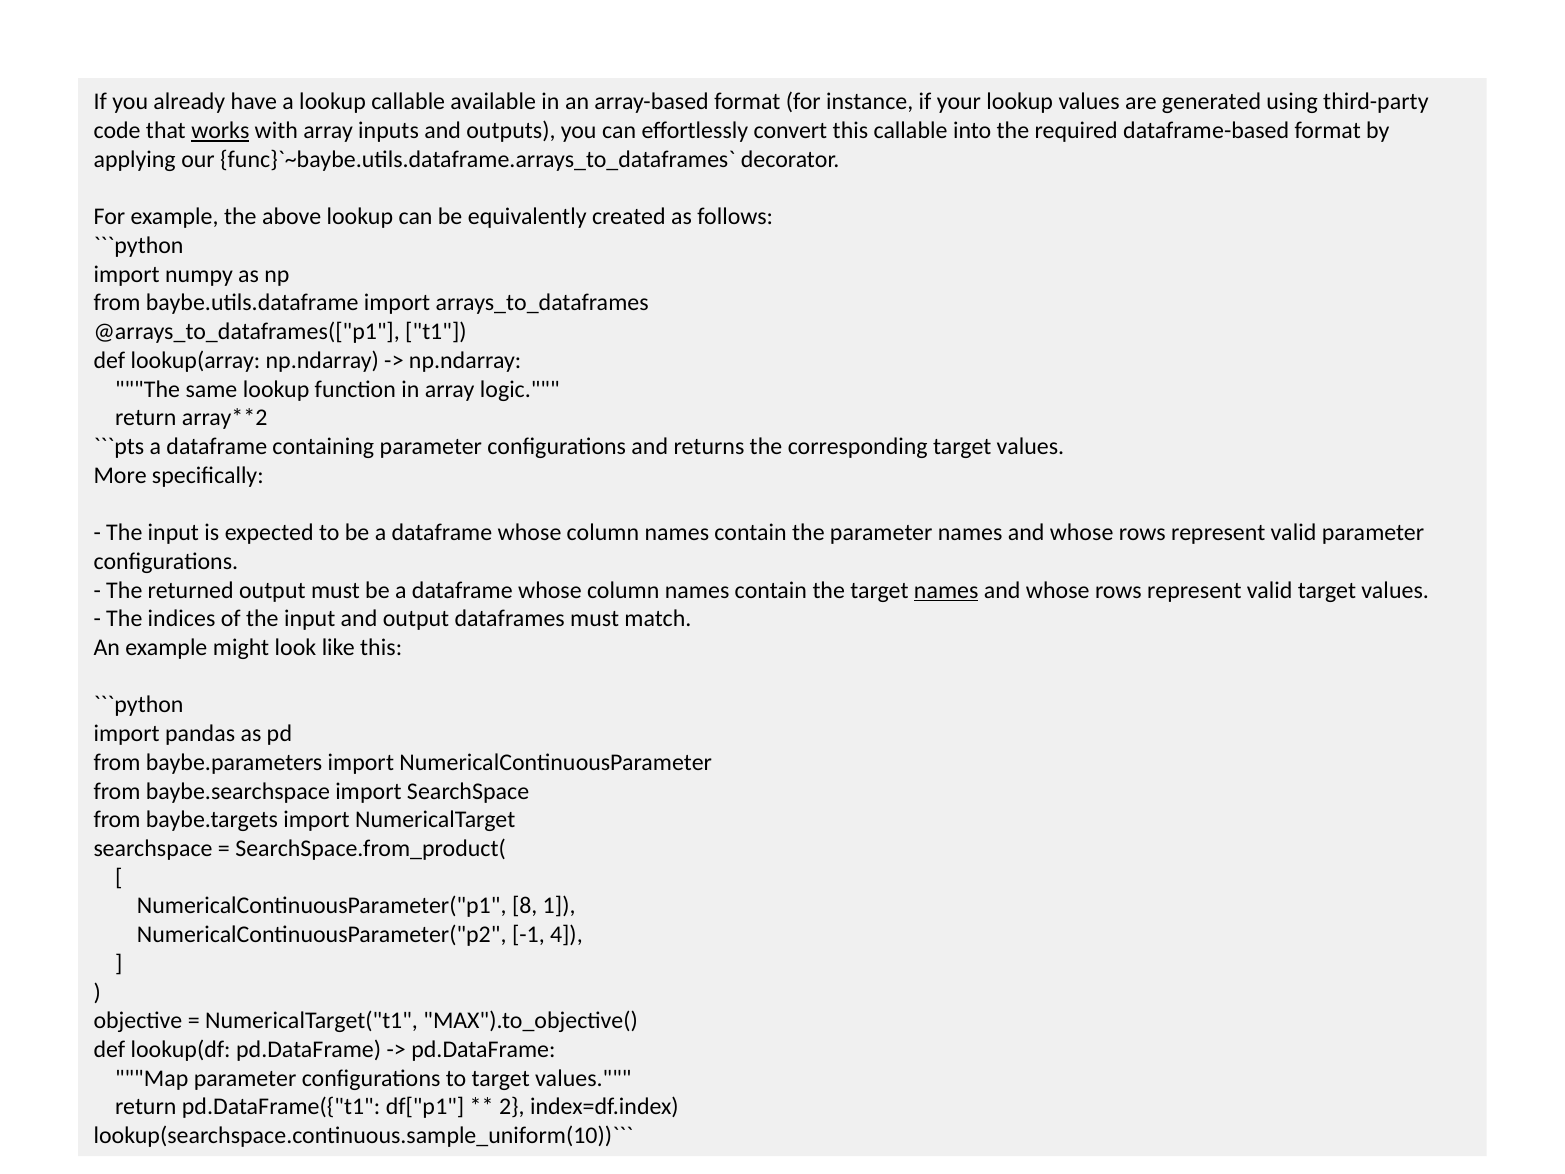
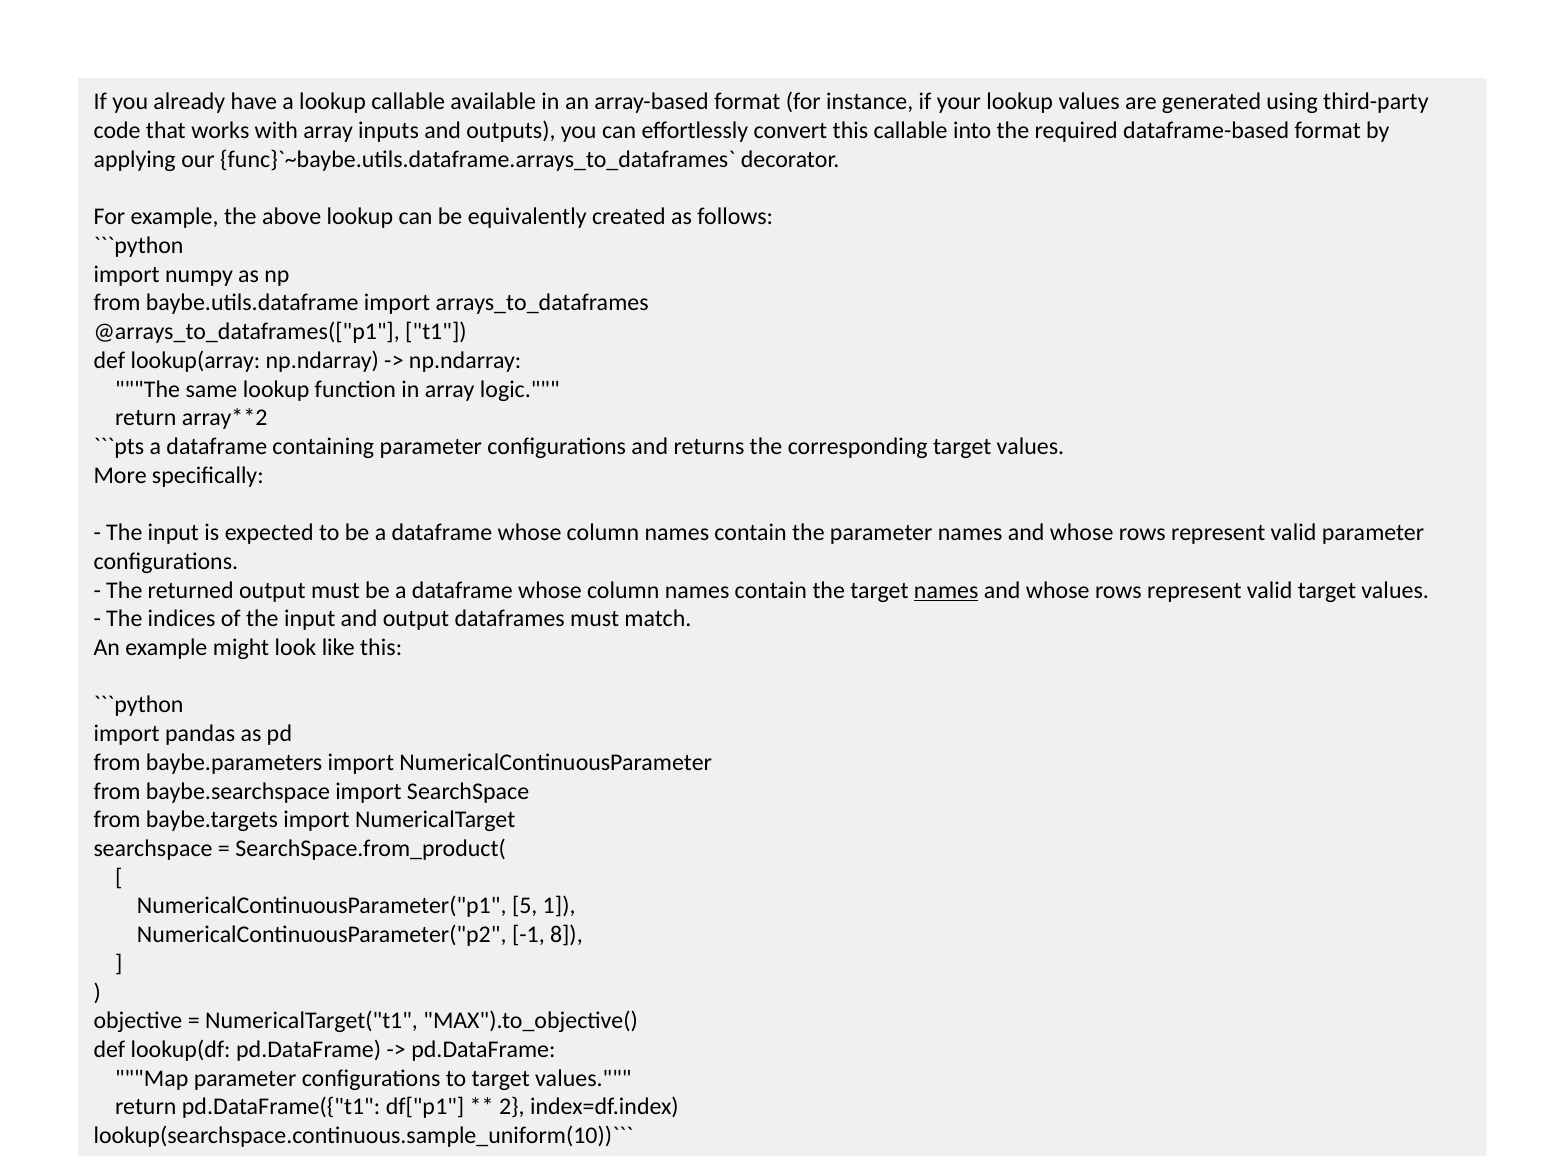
works underline: present -> none (220, 131)
8: 8 -> 5 (525, 906)
4: 4 -> 8 (566, 935)
